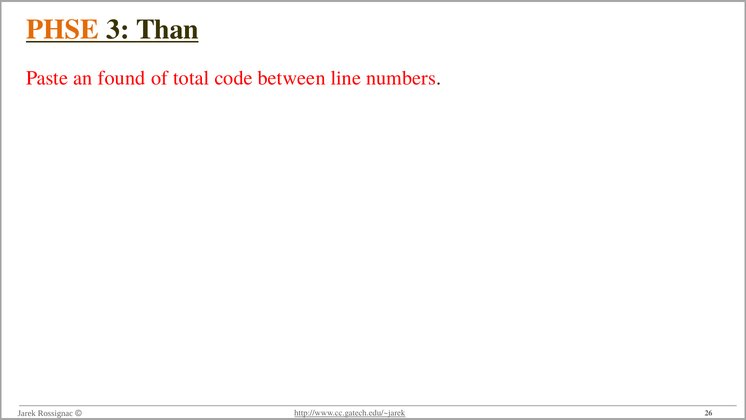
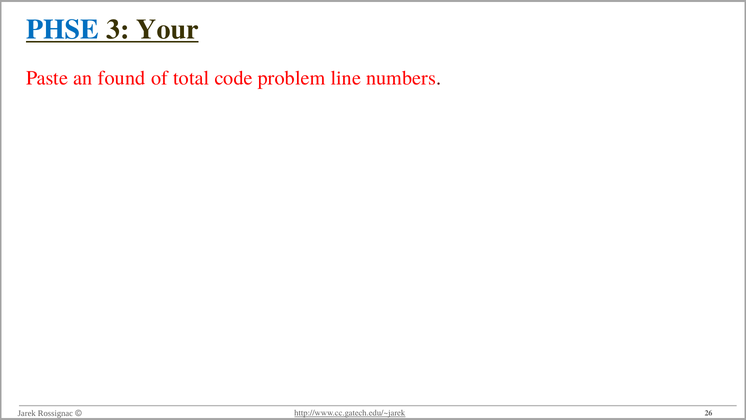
PHSE colour: orange -> blue (63, 30)
Than: Than -> Your (167, 30)
between: between -> problem (292, 78)
